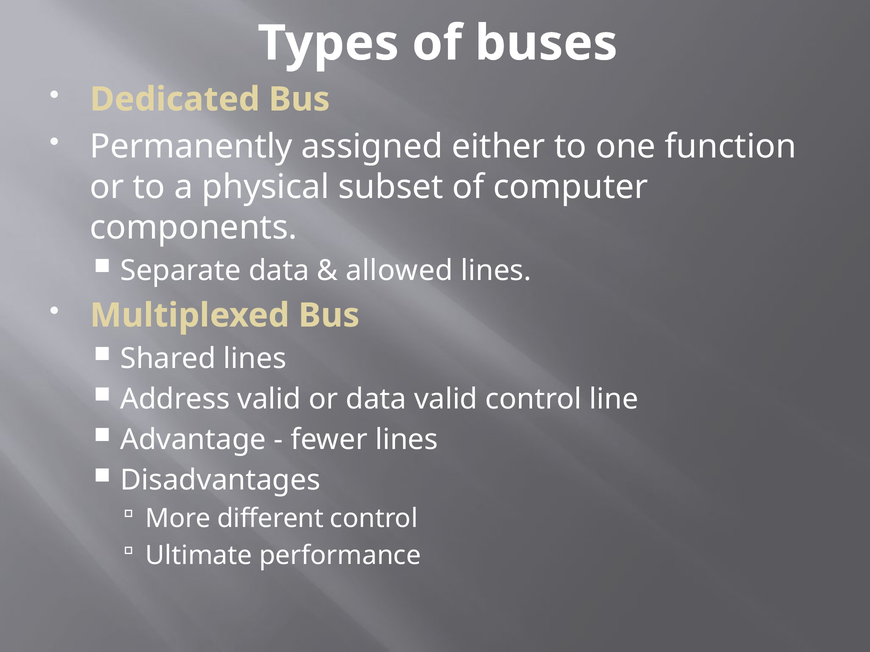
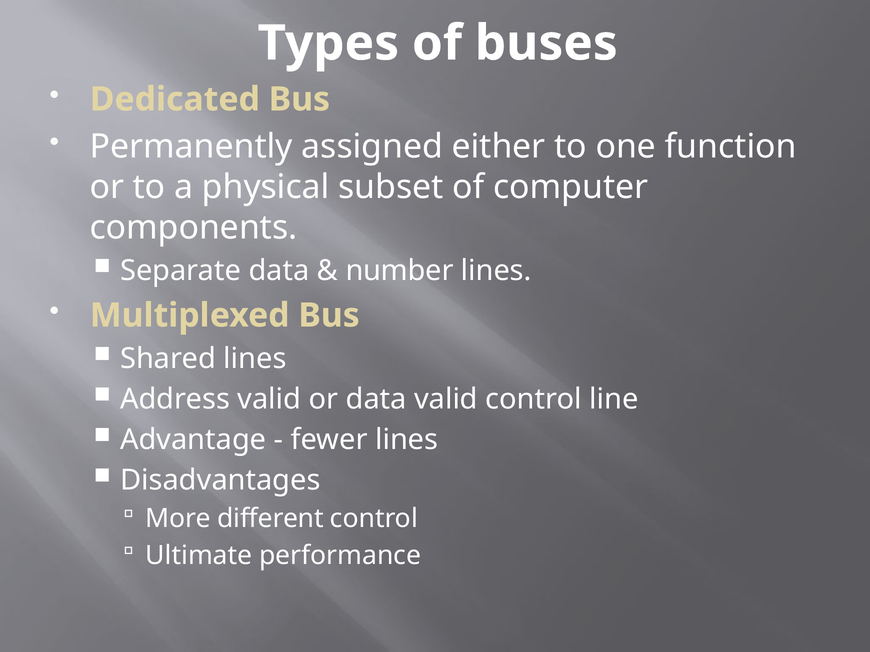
allowed: allowed -> number (400, 271)
